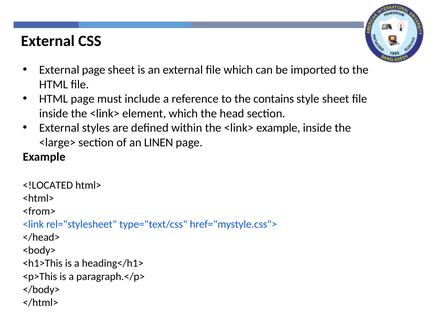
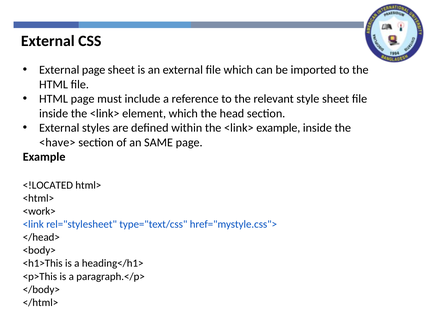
contains: contains -> relevant (274, 99)
<large>: <large> -> <have> (57, 143)
LINEN: LINEN -> SAME (159, 143)
<from>: <from> -> <work> (39, 211)
